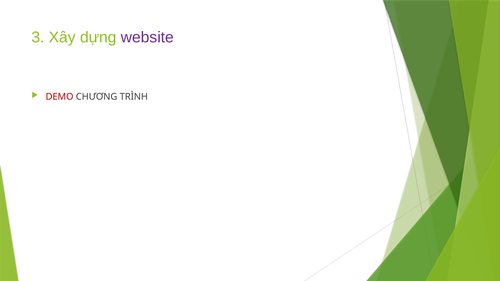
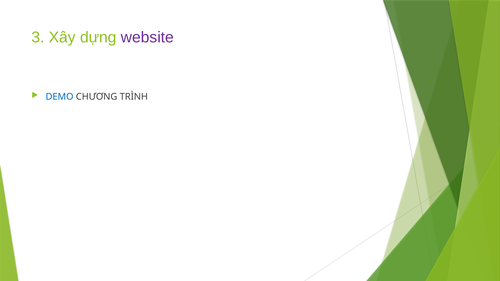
DEMO colour: red -> blue (60, 97)
